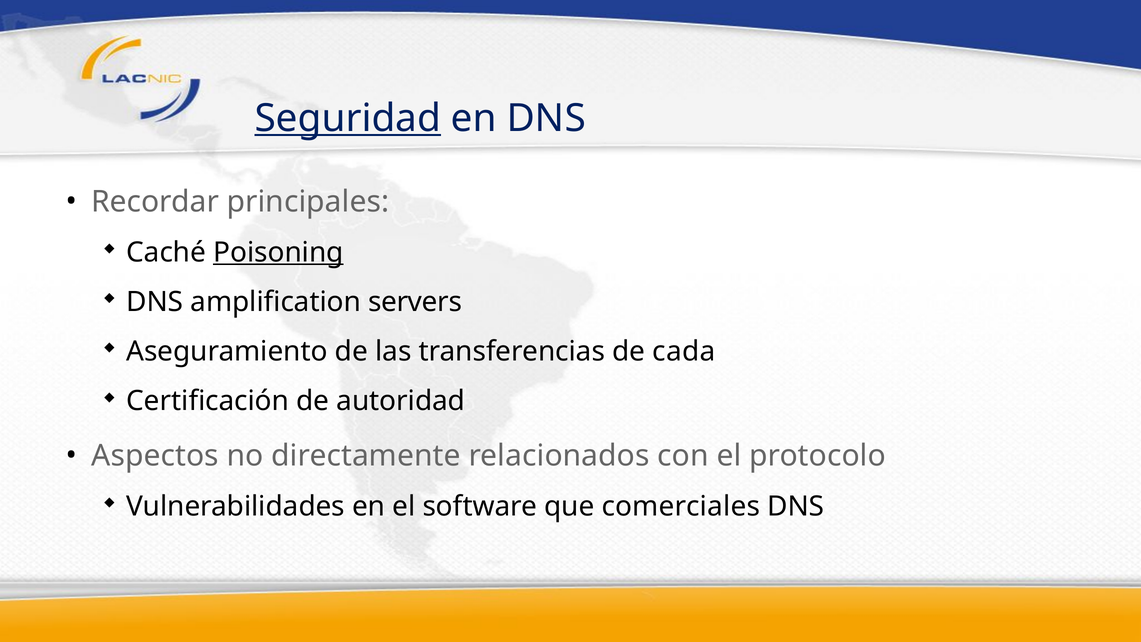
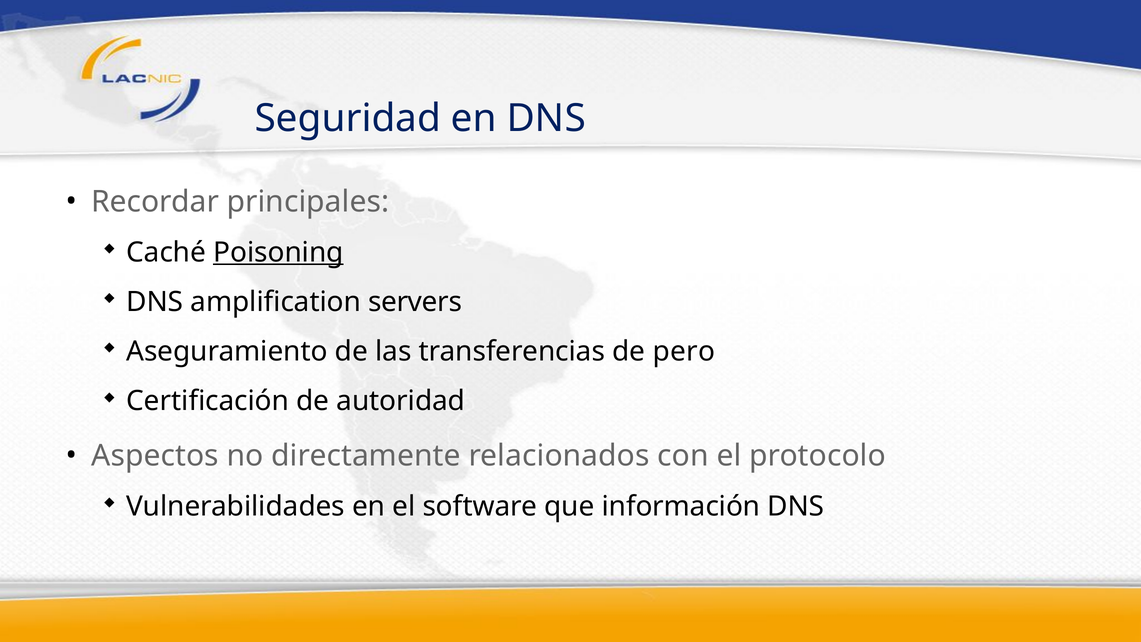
Seguridad underline: present -> none (348, 118)
cada: cada -> pero (684, 351)
comerciales: comerciales -> información (681, 506)
